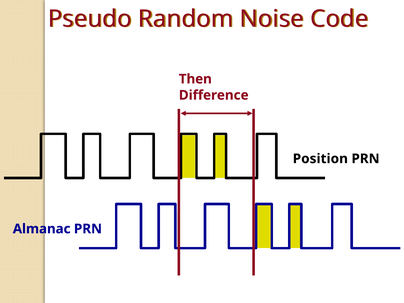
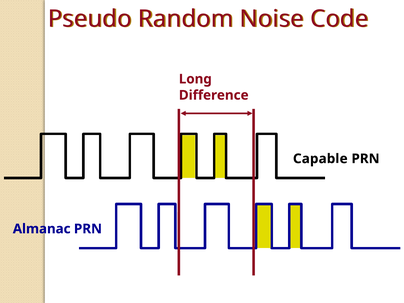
Then: Then -> Long (195, 79)
Position: Position -> Capable (320, 159)
